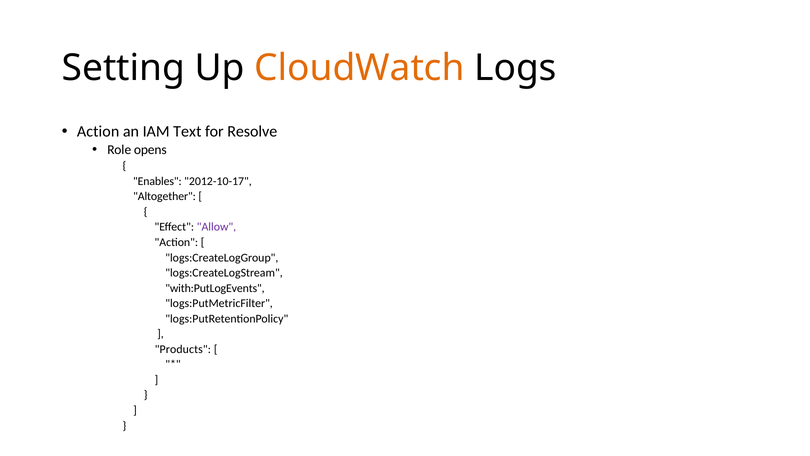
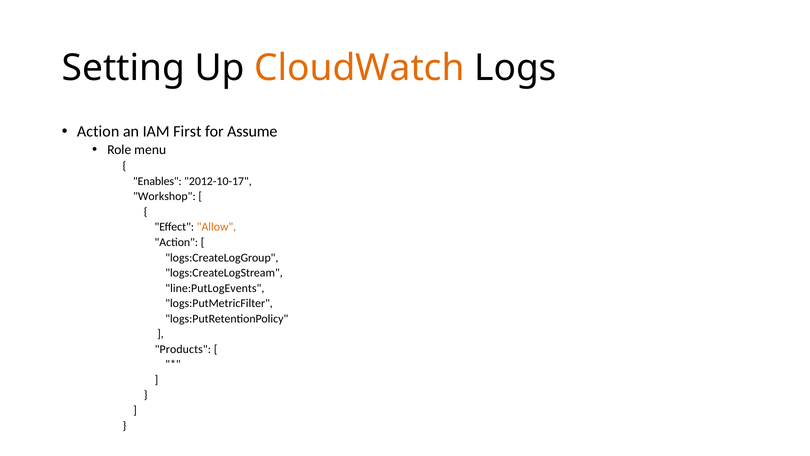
Text: Text -> First (187, 131)
Resolve: Resolve -> Assume (252, 131)
opens: opens -> menu (150, 150)
Altogether: Altogether -> Workshop (164, 196)
Allow colour: purple -> orange (216, 227)
with:PutLogEvents: with:PutLogEvents -> line:PutLogEvents (215, 288)
